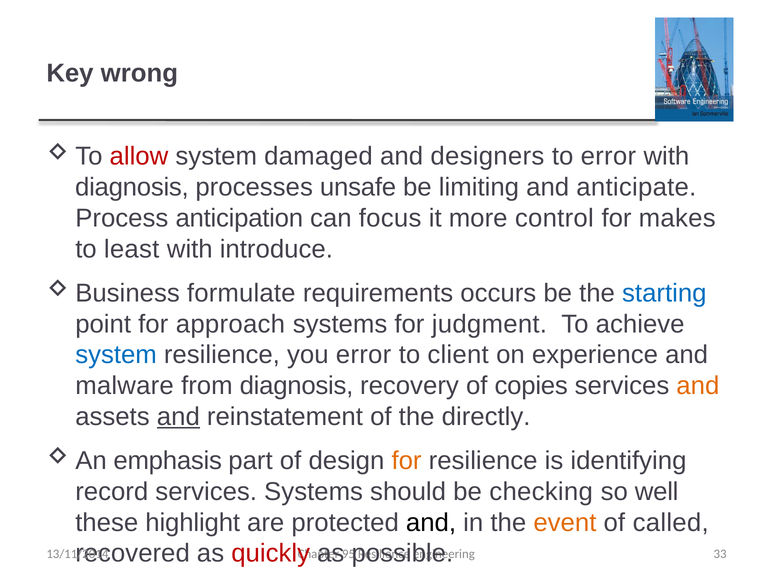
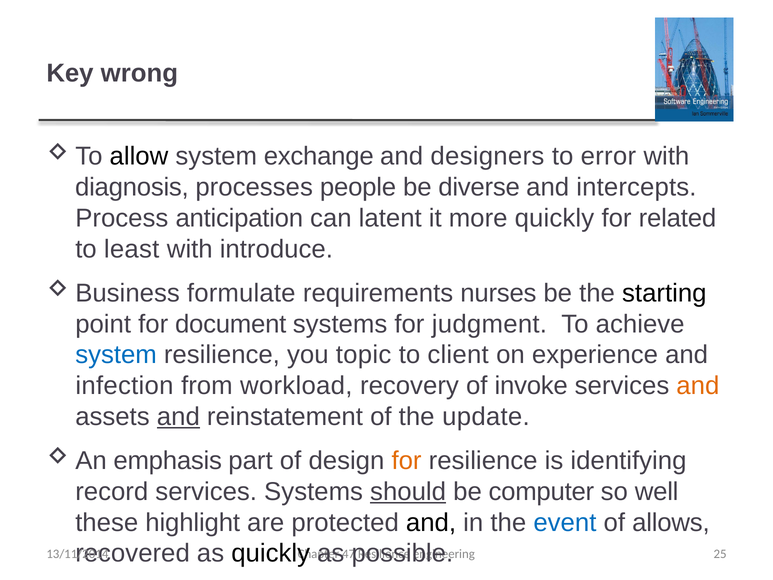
allow colour: red -> black (139, 156)
damaged: damaged -> exchange (319, 156)
unsafe: unsafe -> people (358, 187)
limiting: limiting -> diverse (479, 187)
anticipate: anticipate -> intercepts (636, 187)
focus: focus -> latent (390, 218)
more control: control -> quickly (554, 218)
makes: makes -> related (677, 218)
occurs: occurs -> nurses (498, 293)
starting colour: blue -> black (664, 293)
approach: approach -> document (231, 324)
you error: error -> topic (364, 355)
malware: malware -> infection (124, 386)
from diagnosis: diagnosis -> workload (296, 386)
copies: copies -> invoke (531, 386)
directly: directly -> update (486, 417)
should underline: none -> present (408, 491)
checking: checking -> computer (541, 491)
event colour: orange -> blue (565, 522)
called: called -> allows (671, 522)
quickly colour: red -> black (271, 553)
95: 95 -> 47 (349, 554)
33: 33 -> 25 (720, 554)
